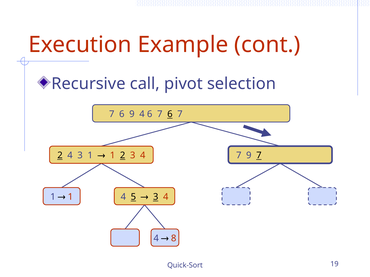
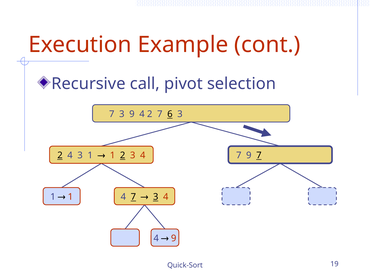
6: 6 -> 3 (122, 114)
9 4 6: 6 -> 2 (150, 114)
7 6 7: 7 -> 3 (180, 114)
4 5: 5 -> 7 (133, 197)
8: 8 -> 9 (174, 239)
